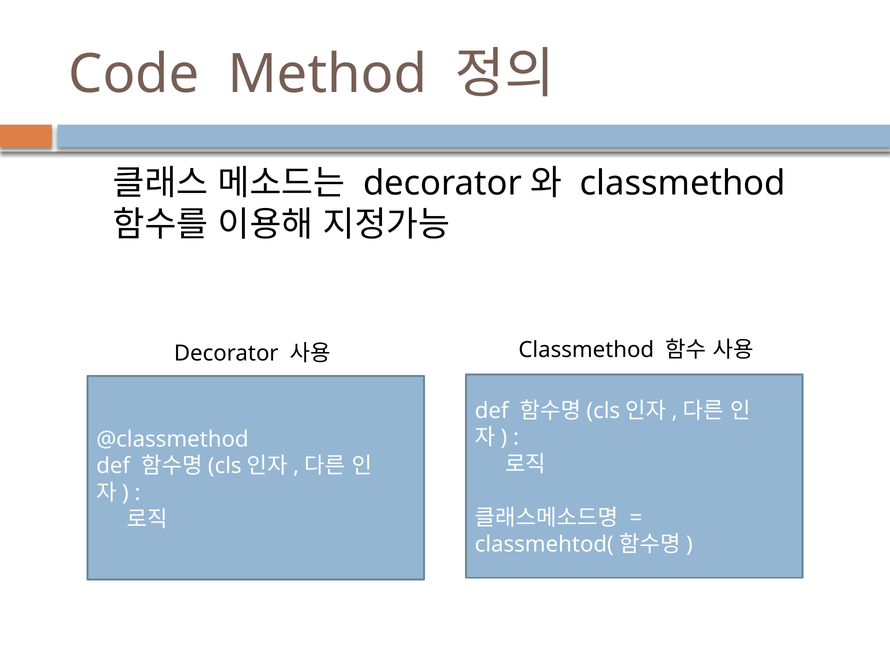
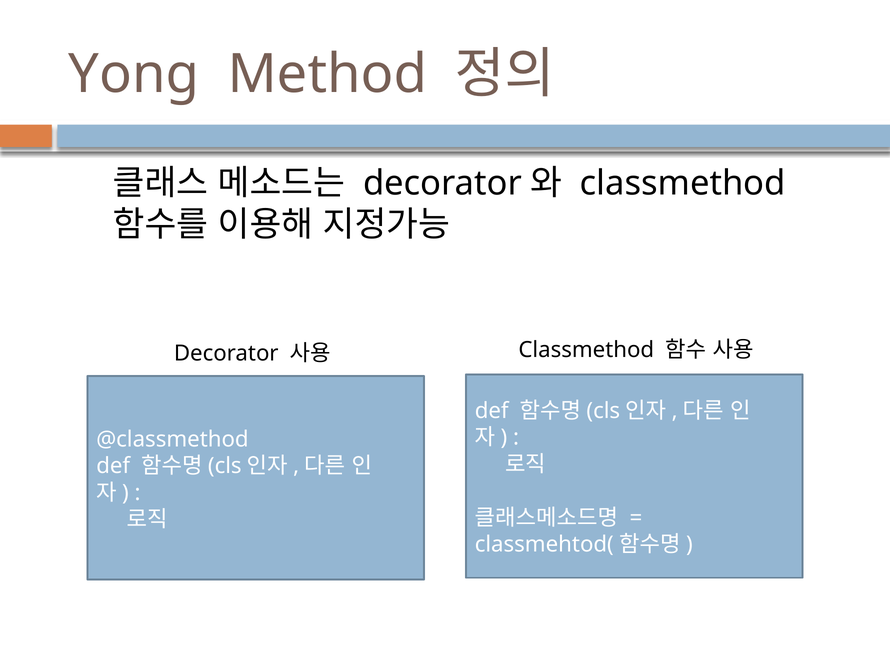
Code: Code -> Yong (134, 74)
